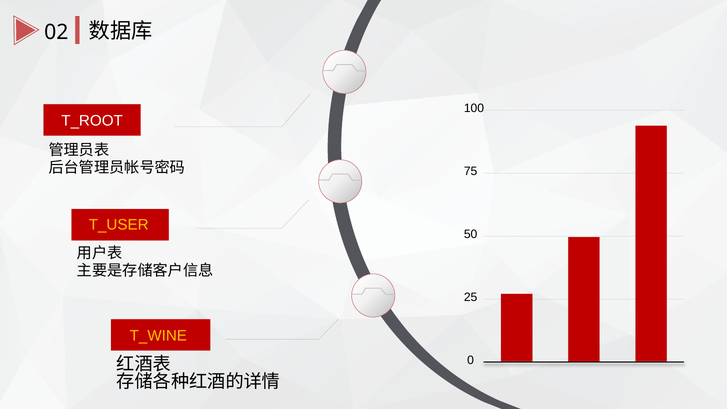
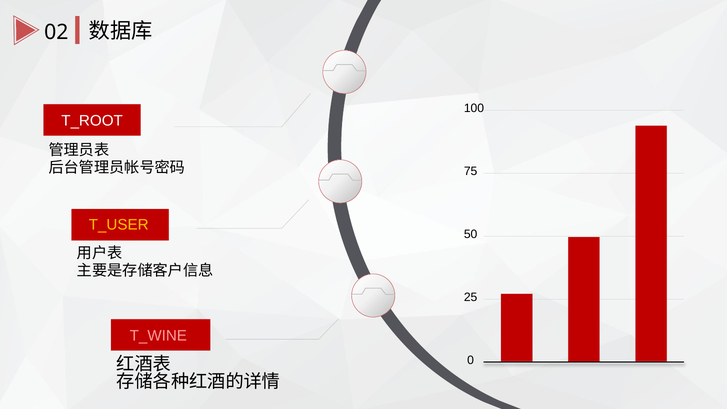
T_WINE colour: yellow -> pink (158, 336)
